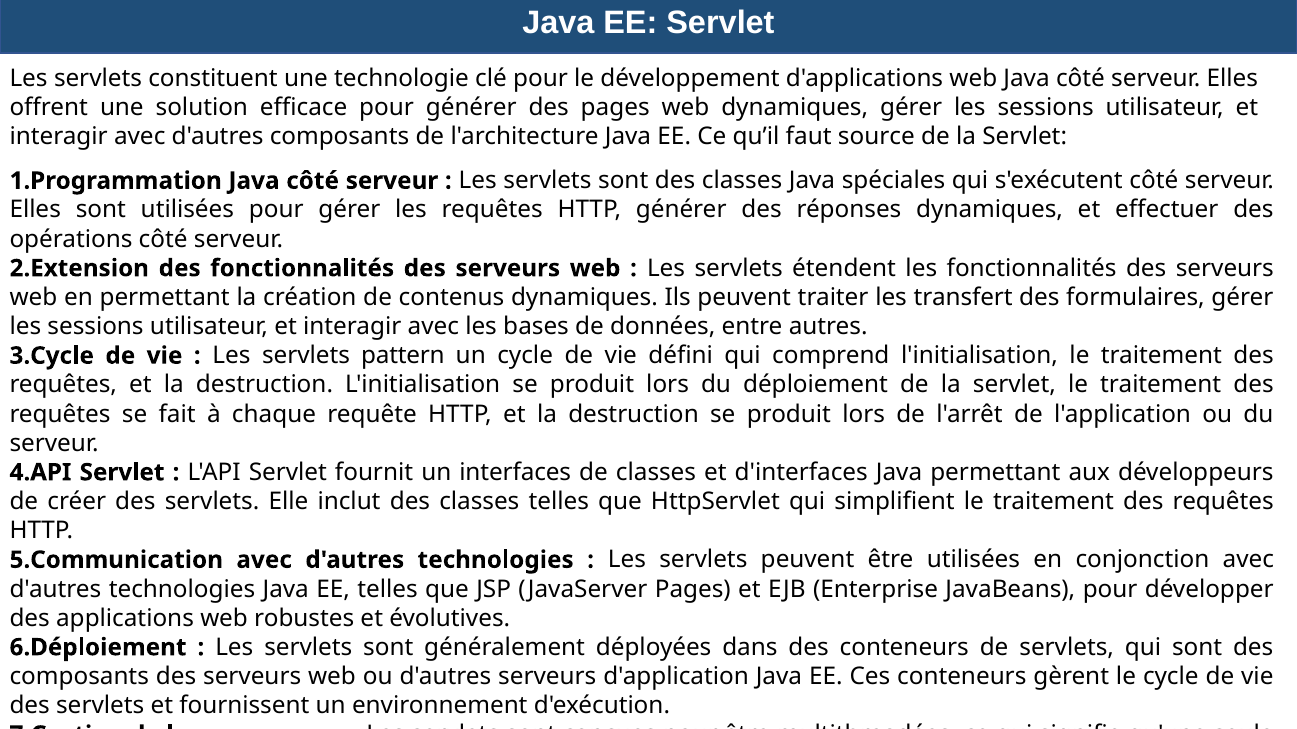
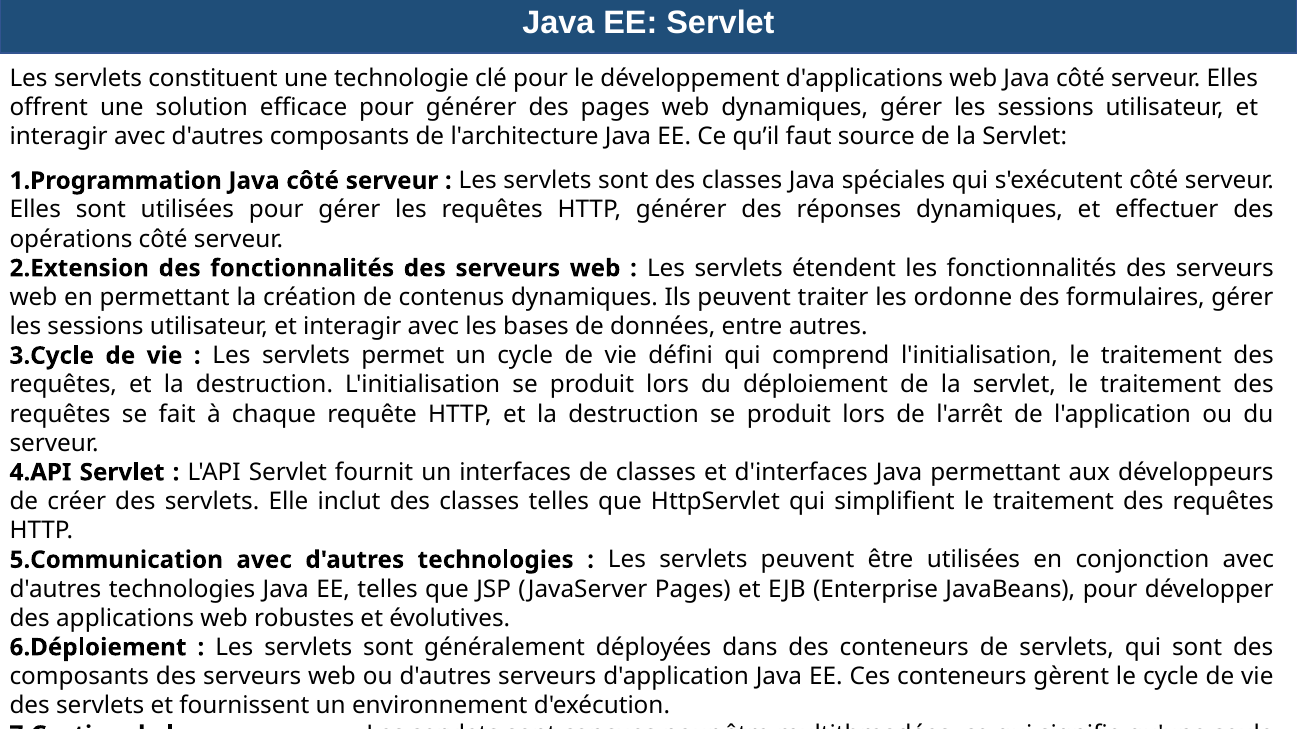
transfert: transfert -> ordonne (963, 298)
pattern: pattern -> permet (403, 356)
